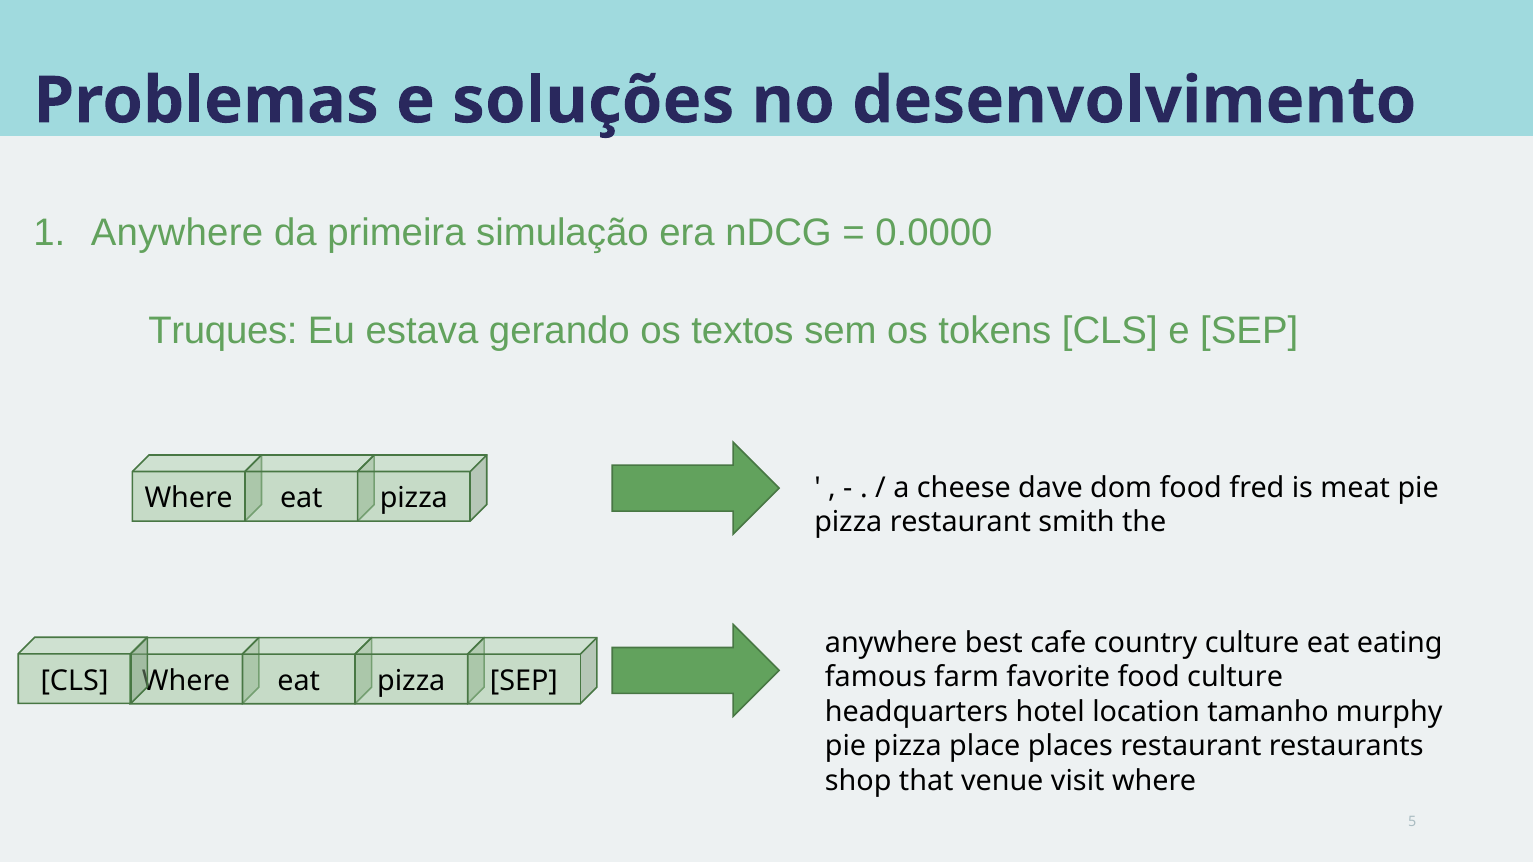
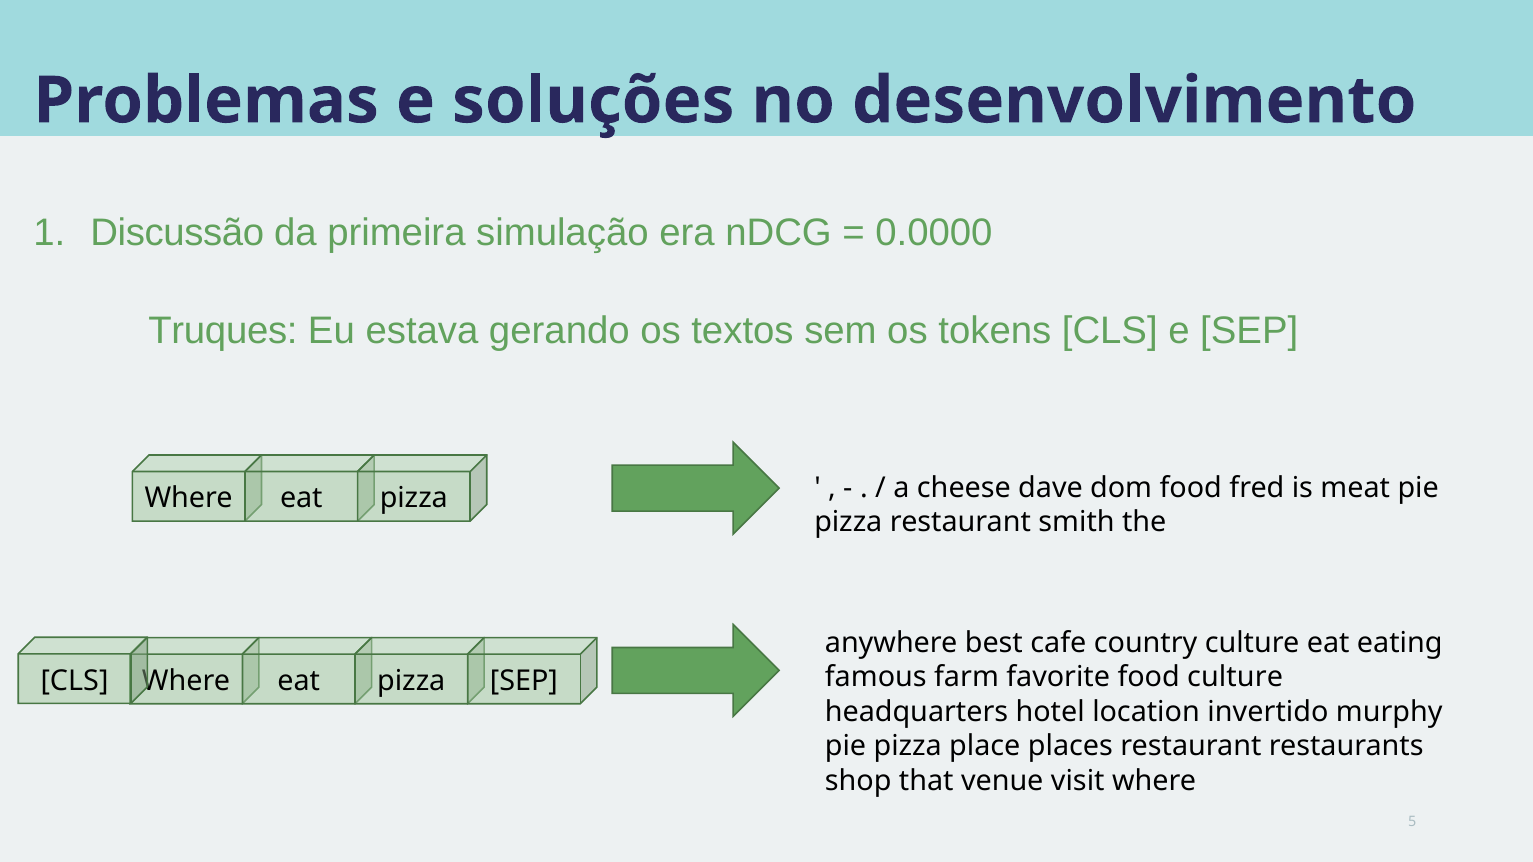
Anywhere: Anywhere -> Discussão (177, 233)
tamanho: tamanho -> invertido (1268, 712)
